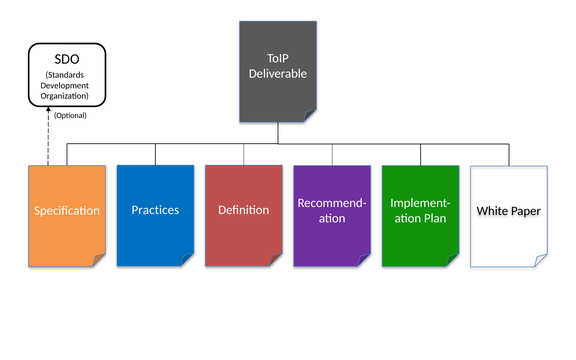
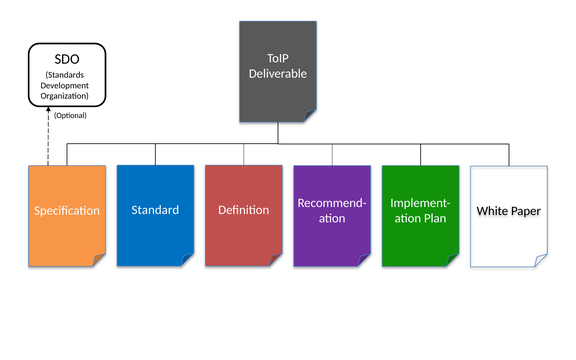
Practices: Practices -> Standard (155, 210)
